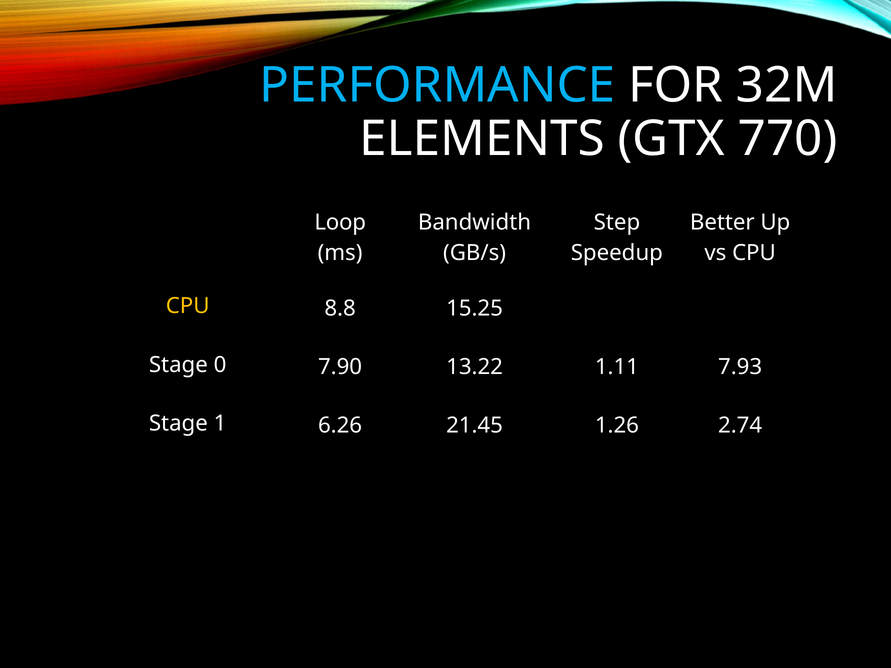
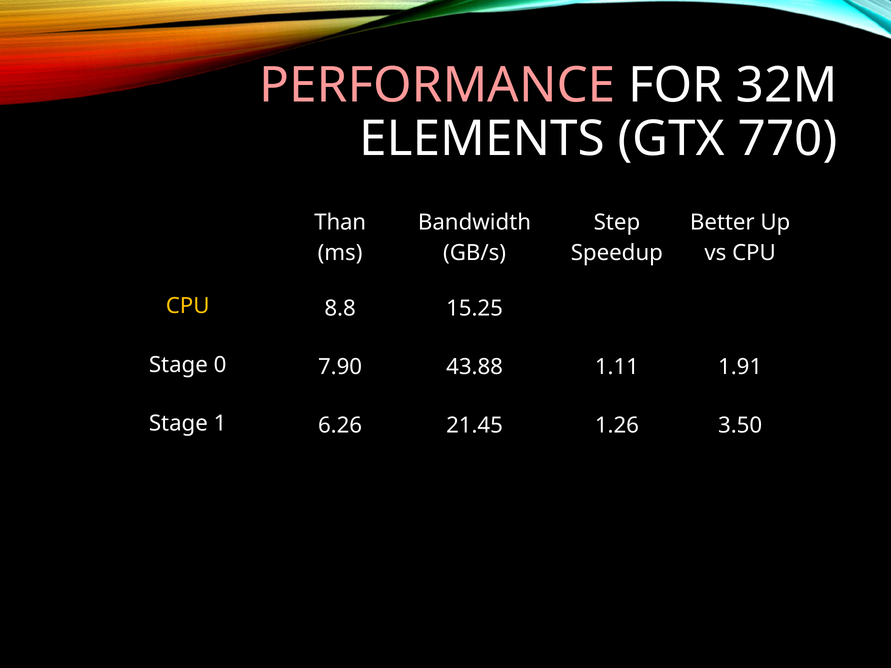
PERFORMANCE colour: light blue -> pink (437, 86)
Loop: Loop -> Than (340, 222)
13.22: 13.22 -> 43.88 (475, 367)
7.93: 7.93 -> 1.91 (740, 367)
2.74: 2.74 -> 3.50 (740, 426)
